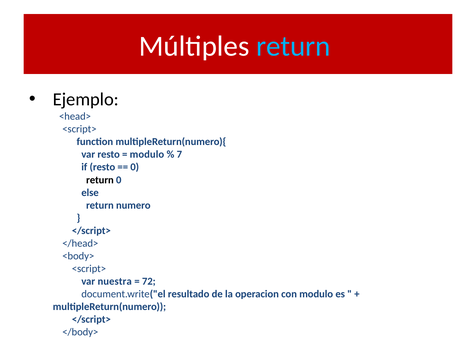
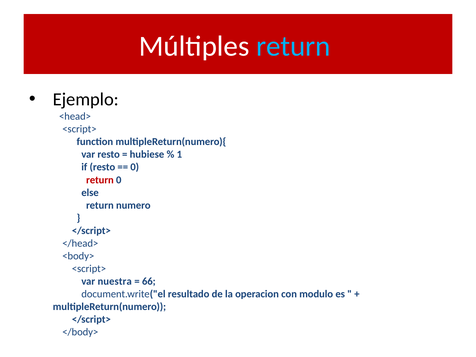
modulo: modulo -> hubiese (147, 154)
7: 7 -> 1 (179, 154)
return colour: black -> red (100, 180)
72: 72 -> 66 (149, 281)
